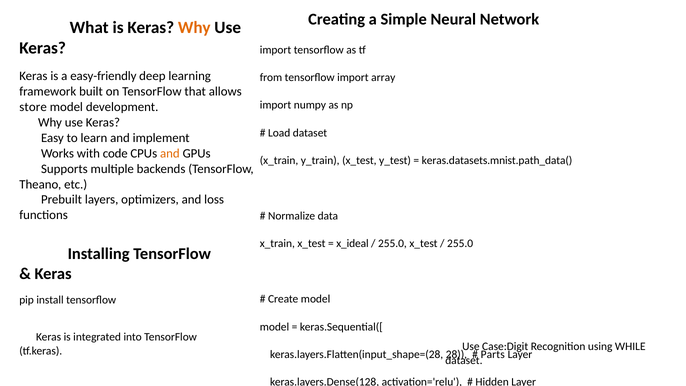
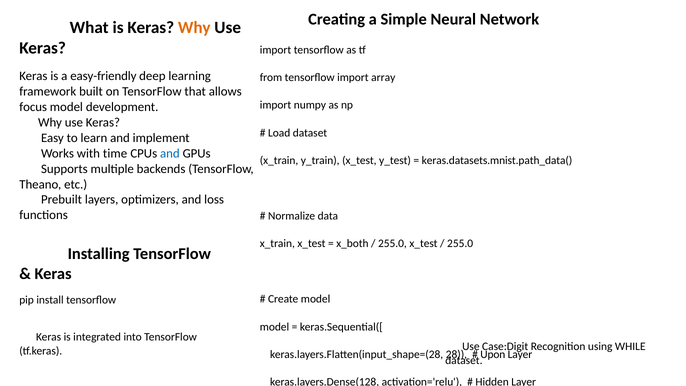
store: store -> focus (33, 107)
code: code -> time (115, 153)
and colour: orange -> blue (170, 153)
x_ideal: x_ideal -> x_both (352, 244)
Parts: Parts -> Upon (493, 354)
